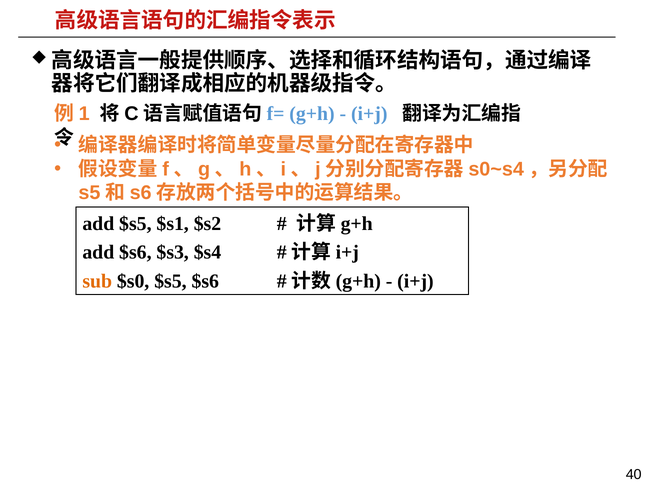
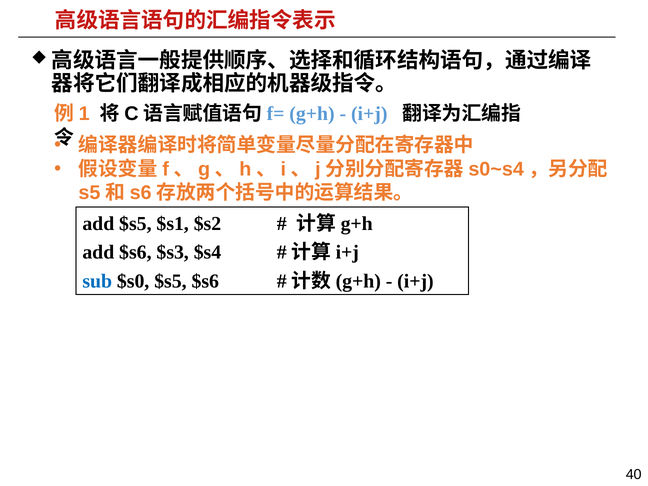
sub colour: orange -> blue (97, 281)
